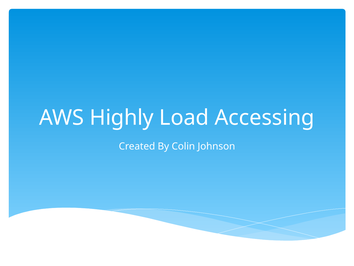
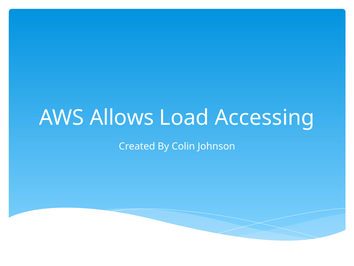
Highly: Highly -> Allows (122, 118)
